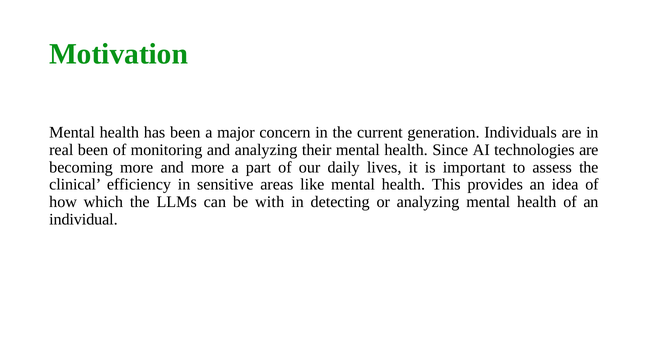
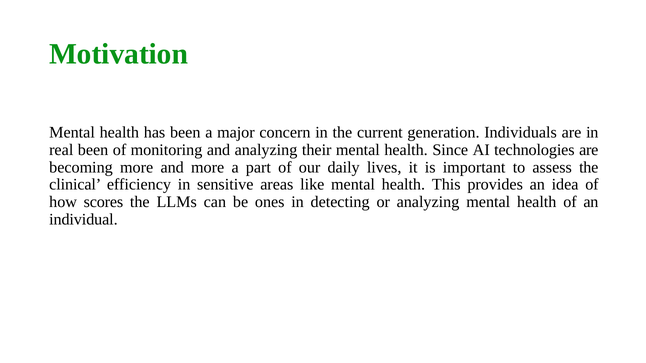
which: which -> scores (103, 202)
with: with -> ones (270, 202)
